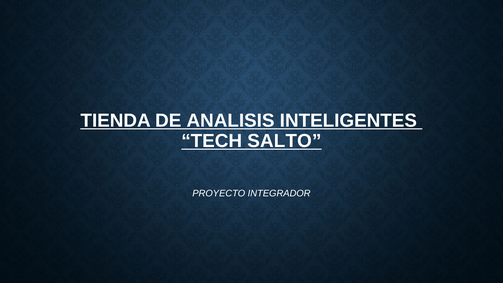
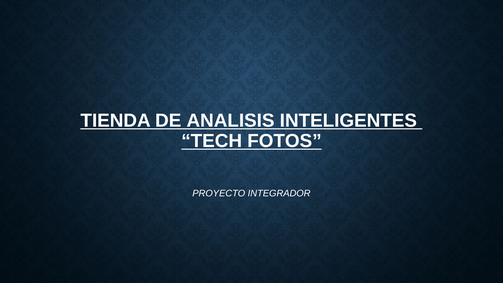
SALTO: SALTO -> FOTOS (284, 141)
